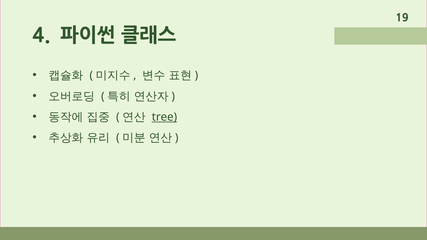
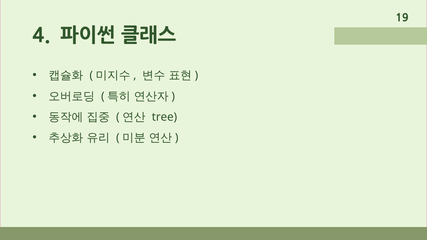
tree underline: present -> none (164, 117)
